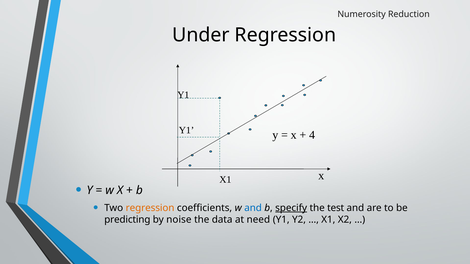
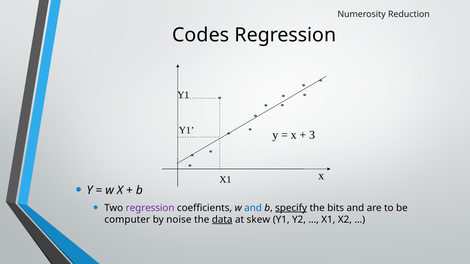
Under: Under -> Codes (201, 35)
4: 4 -> 3 (312, 135)
regression colour: orange -> purple (150, 208)
test: test -> bits (336, 208)
predicting: predicting -> computer (127, 220)
data underline: none -> present (222, 220)
need: need -> skew (258, 220)
